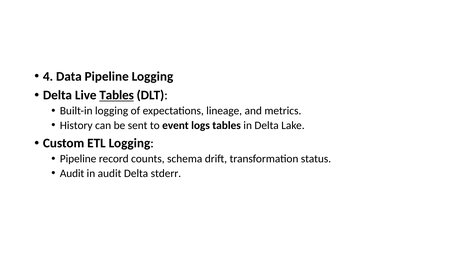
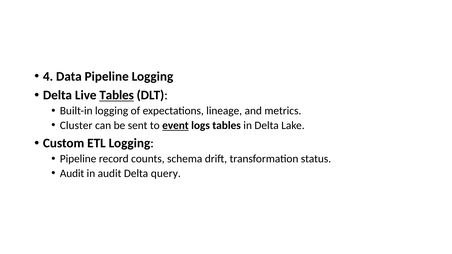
History: History -> Cluster (76, 126)
event underline: none -> present (175, 126)
stderr: stderr -> query (166, 174)
